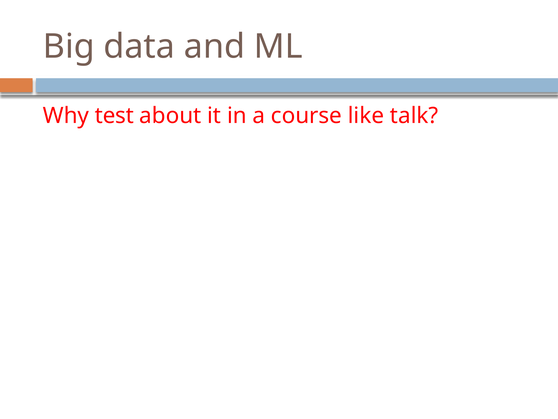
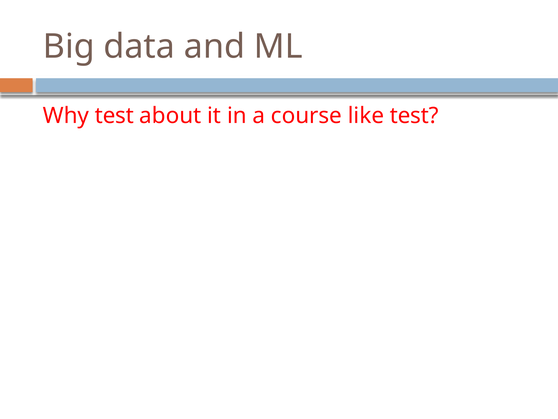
like talk: talk -> test (414, 115)
